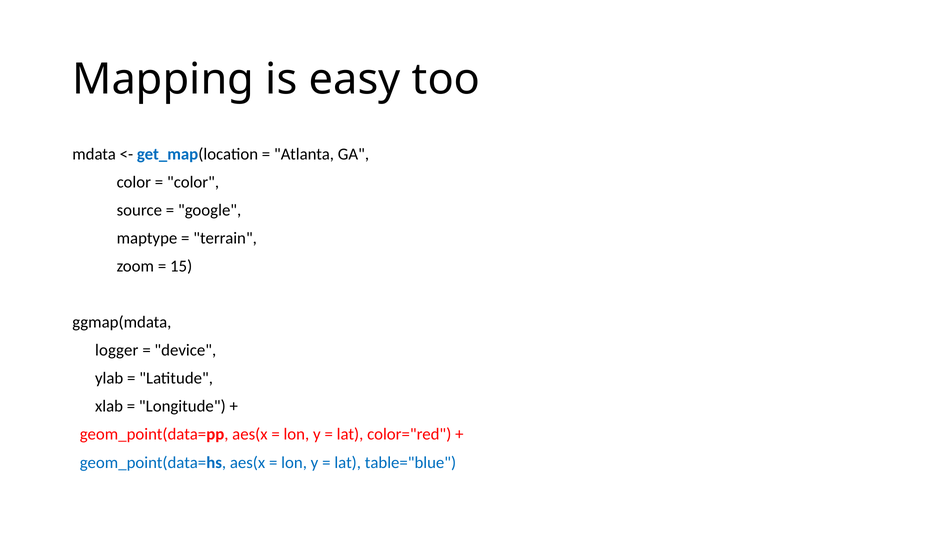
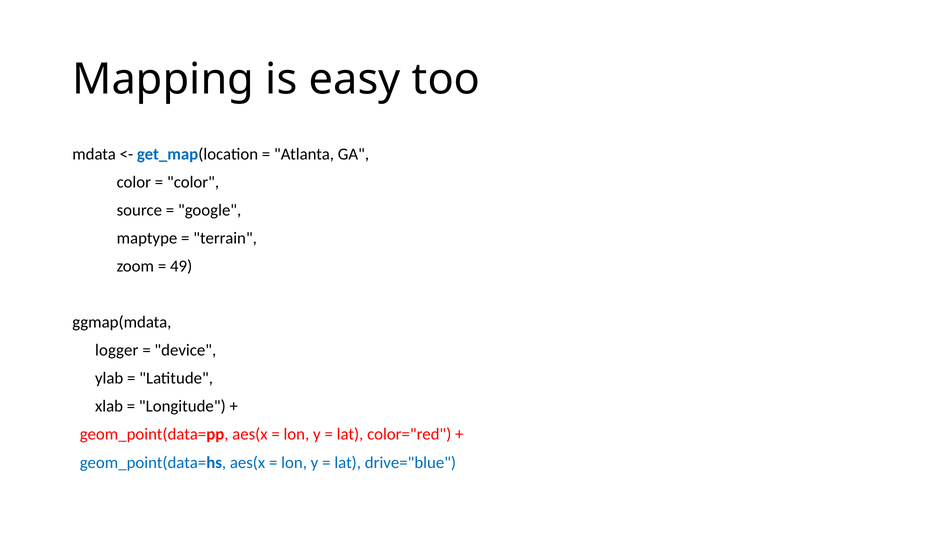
15: 15 -> 49 (181, 267)
table="blue: table="blue -> drive="blue (410, 463)
